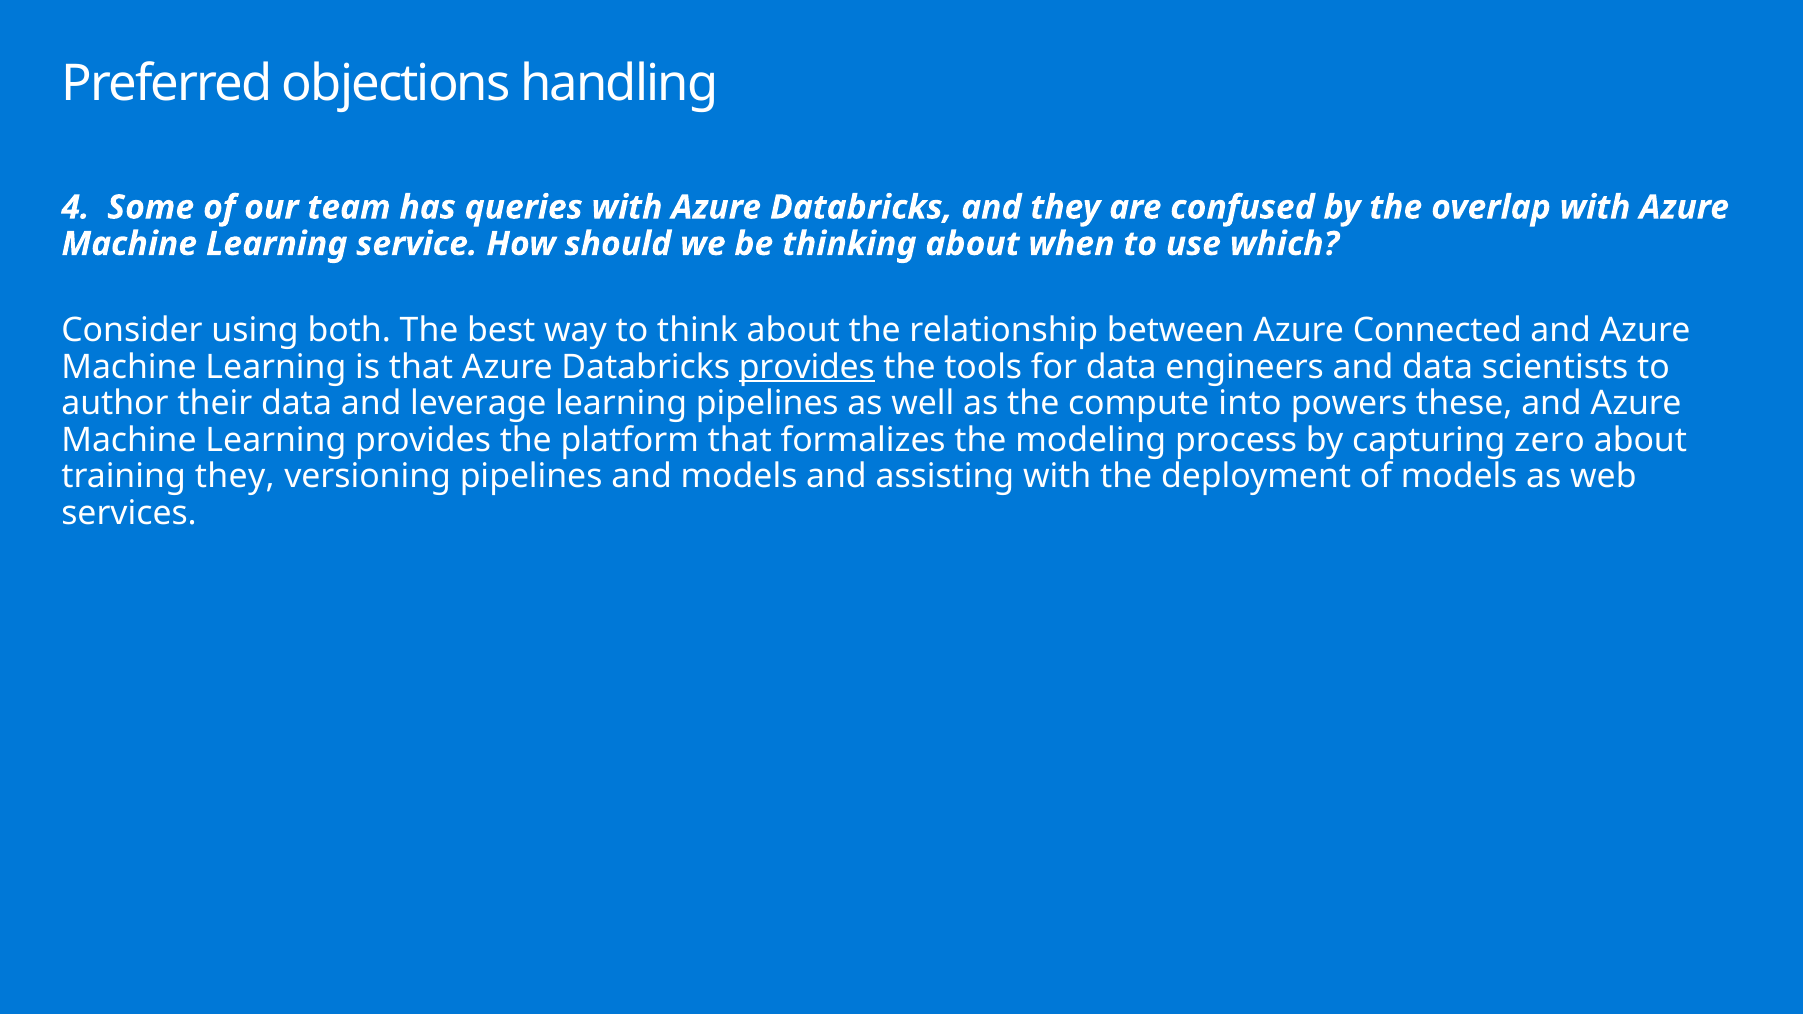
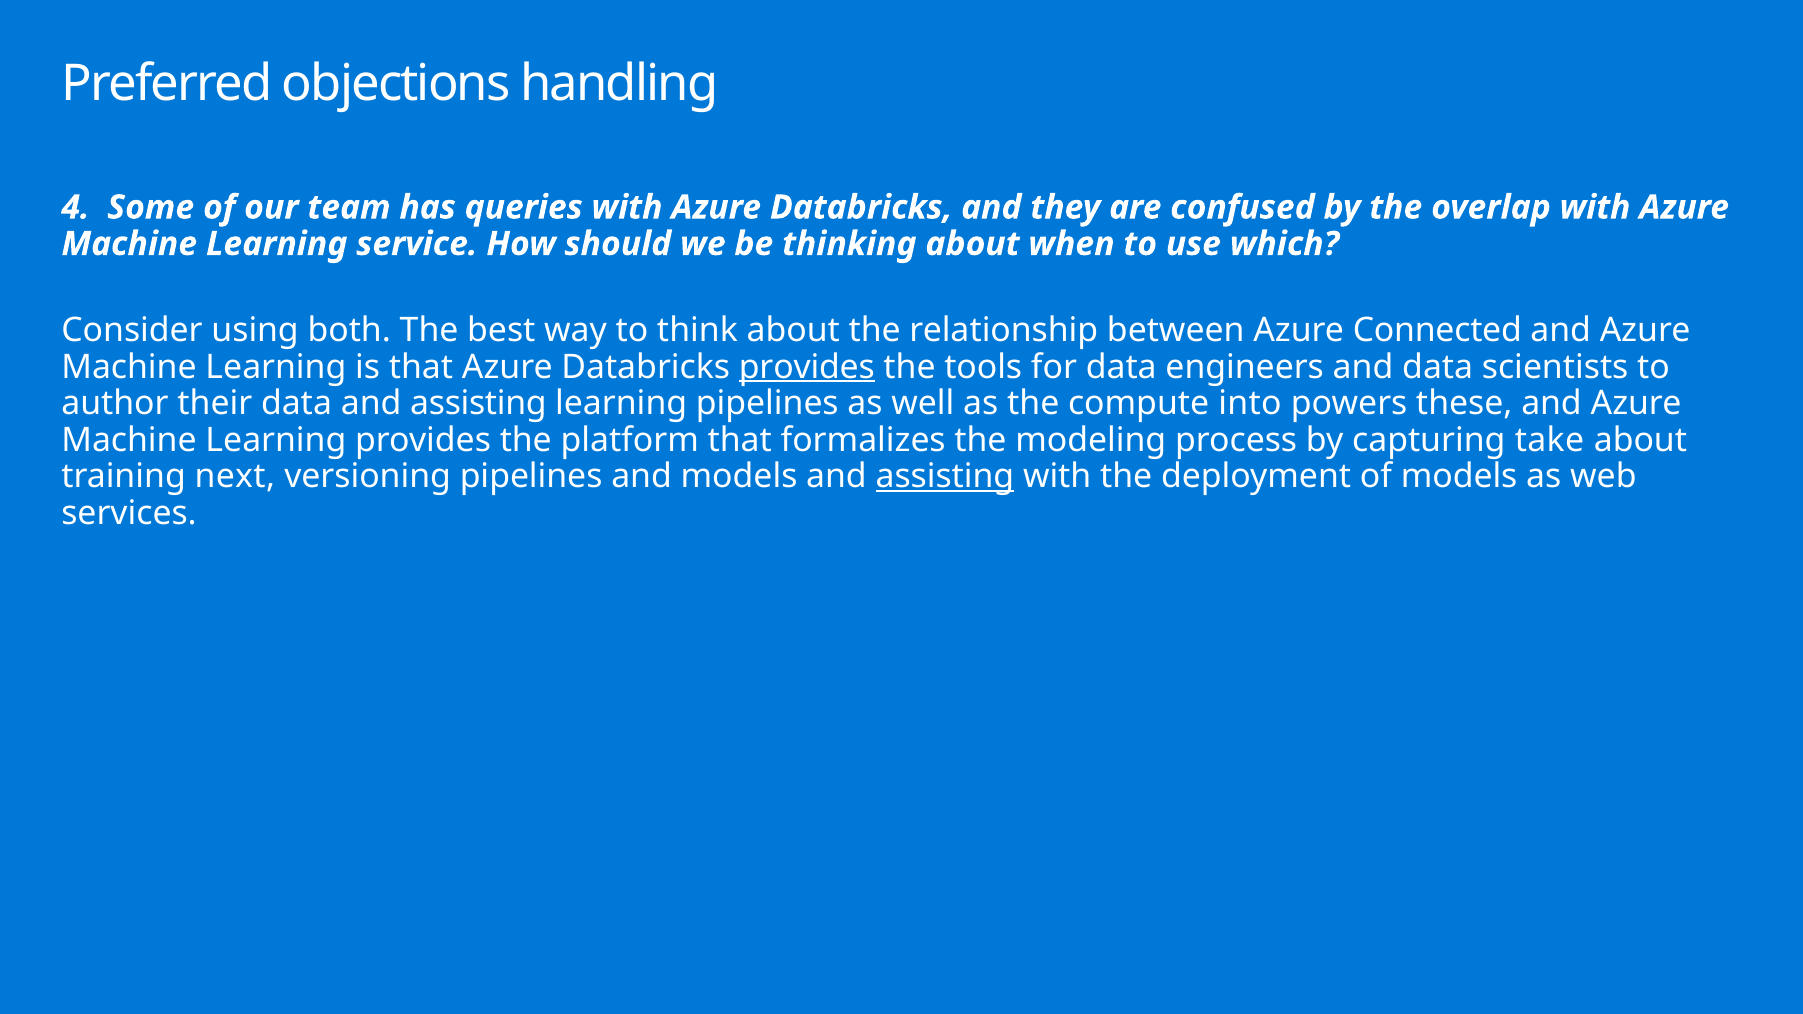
data and leverage: leverage -> assisting (478, 404)
zero: zero -> take (1550, 440)
training they: they -> next (235, 477)
assisting underline: none -> present (945, 477)
